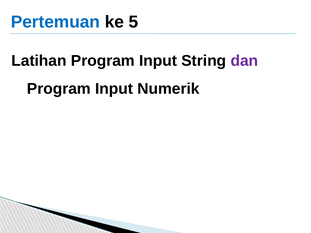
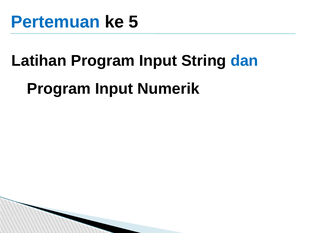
dan colour: purple -> blue (244, 61)
